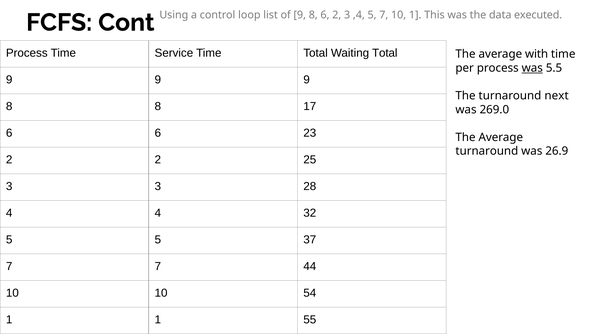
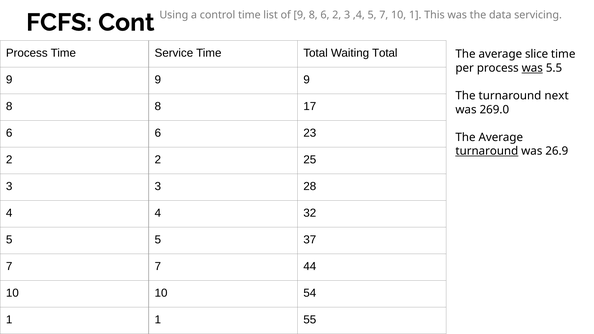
control loop: loop -> time (249, 15)
executed: executed -> servicing (538, 15)
with: with -> slice (537, 54)
turnaround underline: none -> present (487, 151)
